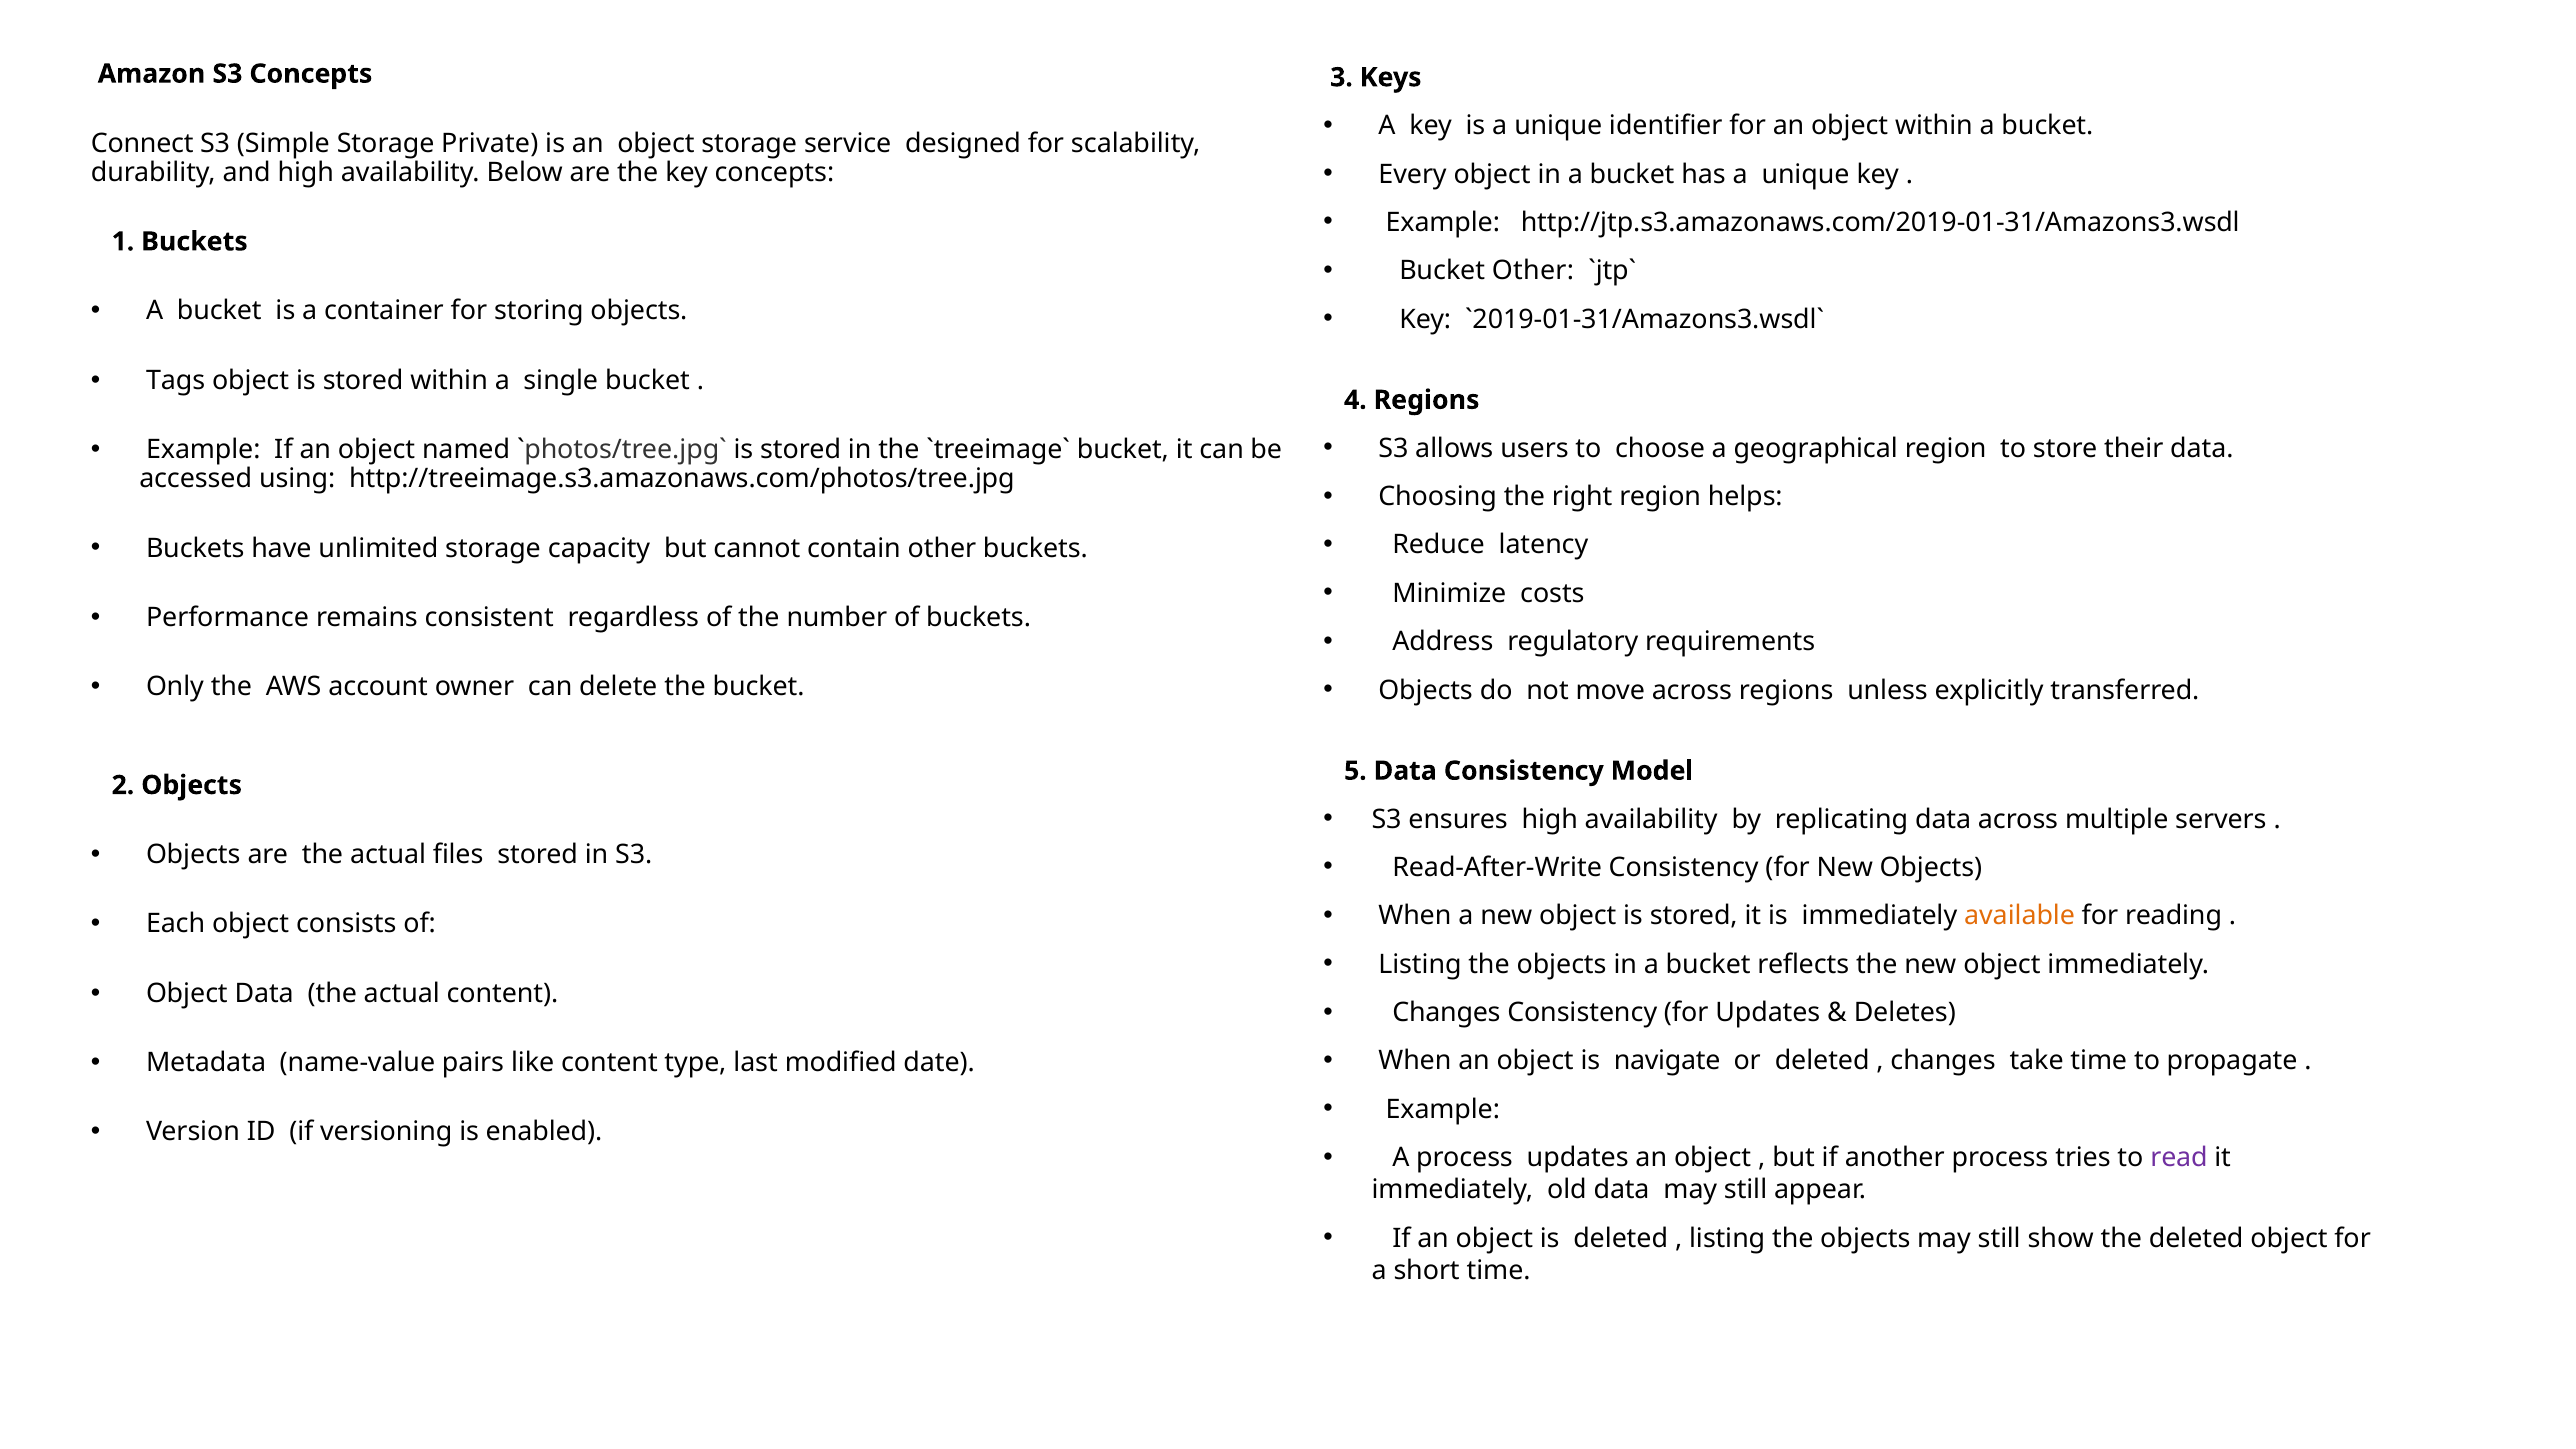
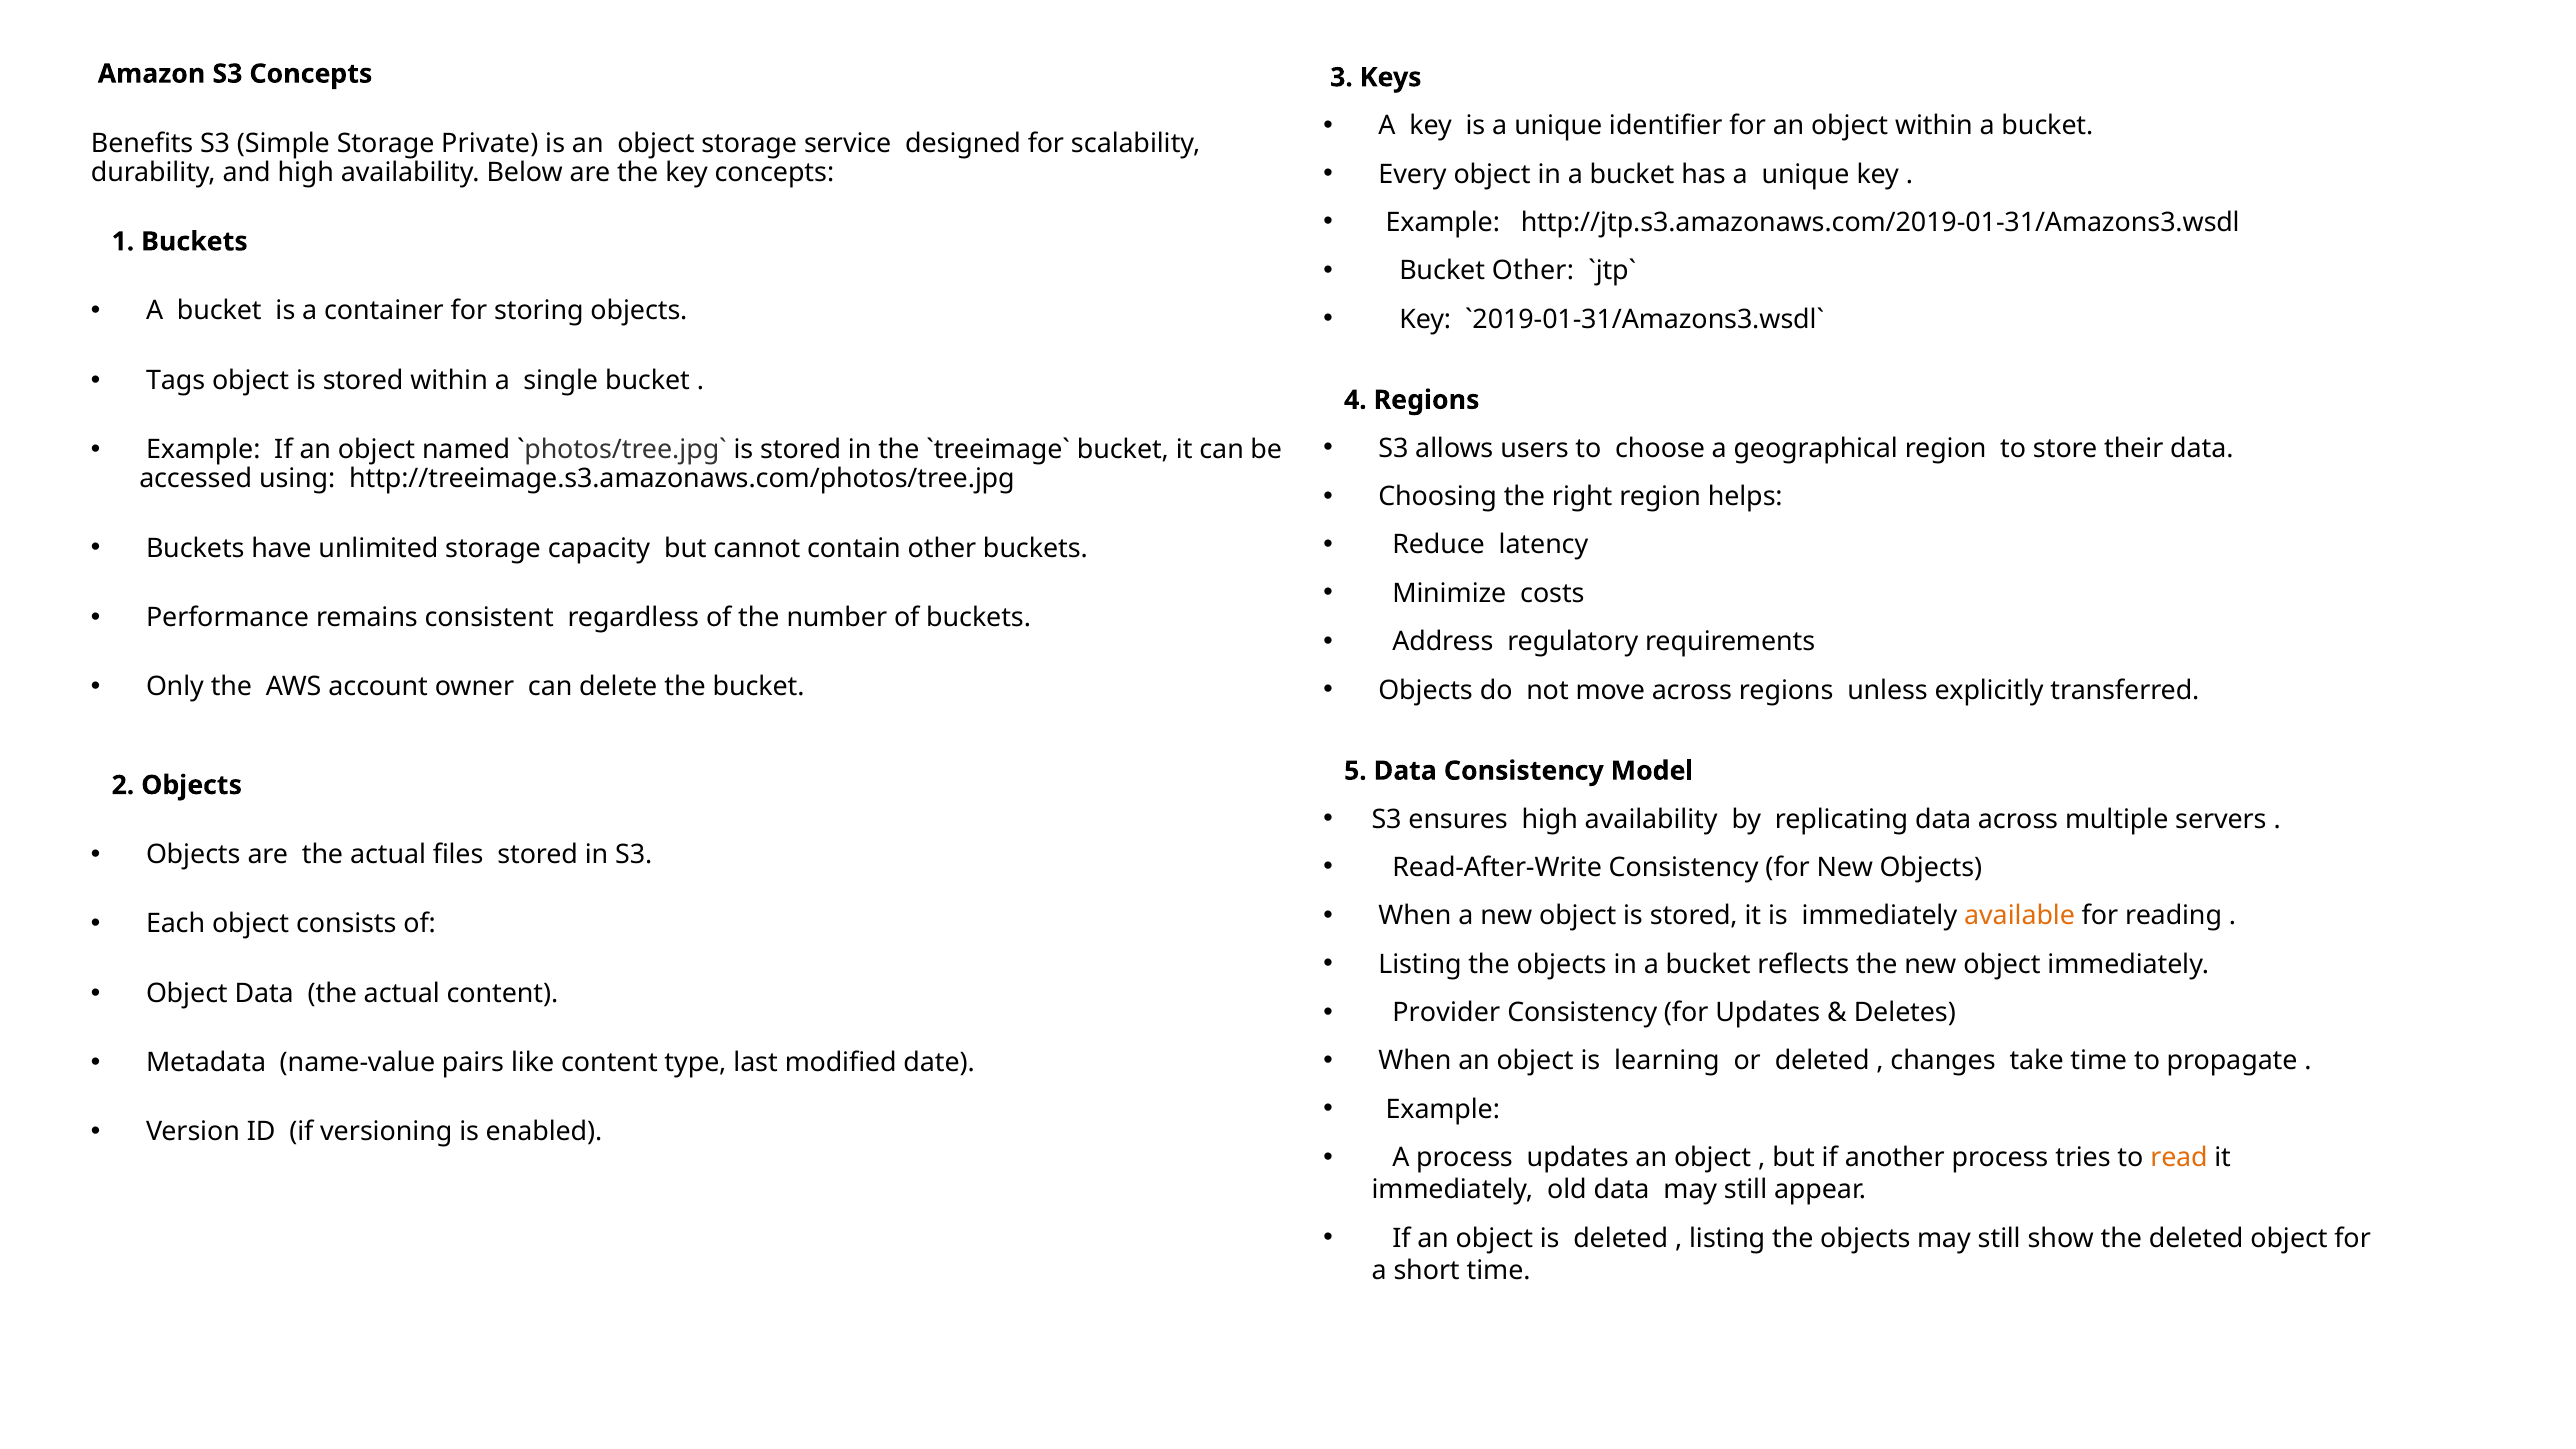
Connect: Connect -> Benefits (142, 143)
Changes: Changes -> Provider (1446, 1013)
navigate: navigate -> learning (1667, 1061)
read colour: purple -> orange (2179, 1158)
